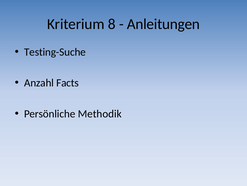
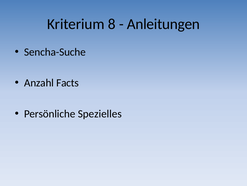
Testing-Suche: Testing-Suche -> Sencha-Suche (55, 52)
Methodik: Methodik -> Spezielles (100, 113)
